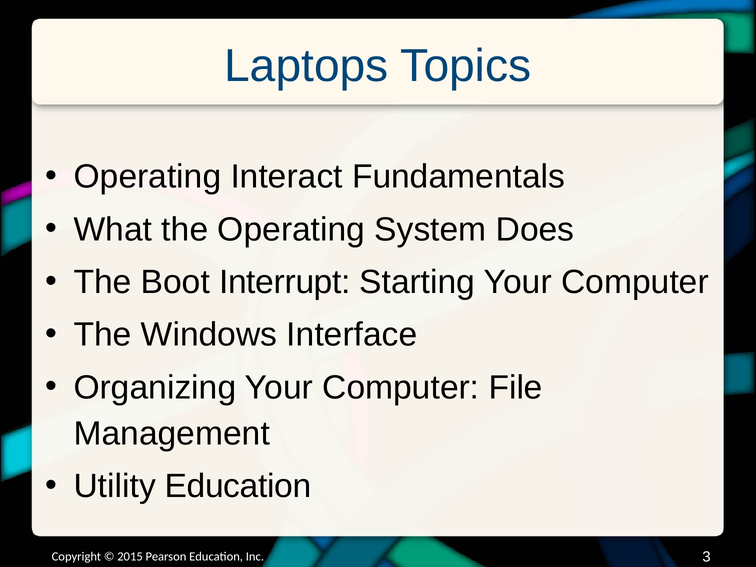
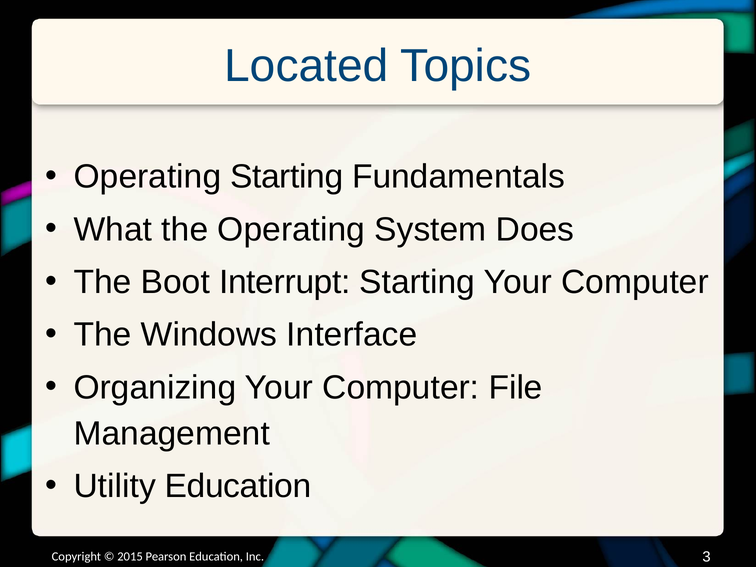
Laptops: Laptops -> Located (306, 66)
Operating Interact: Interact -> Starting (287, 177)
